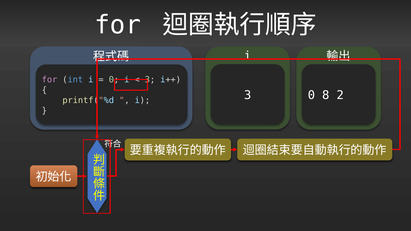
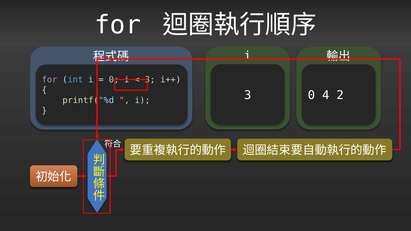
8: 8 -> 4 (326, 95)
